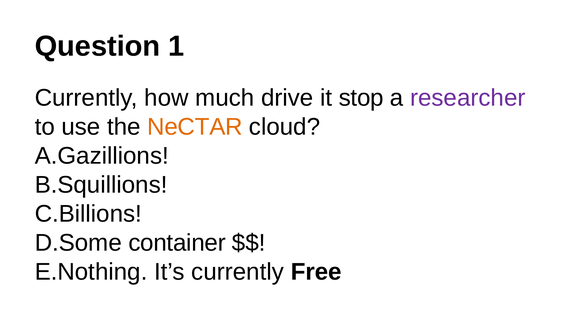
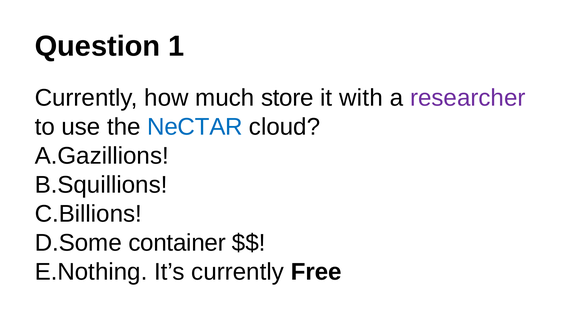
drive: drive -> store (287, 98)
stop: stop -> with (361, 98)
NeCTAR colour: orange -> blue (195, 127)
